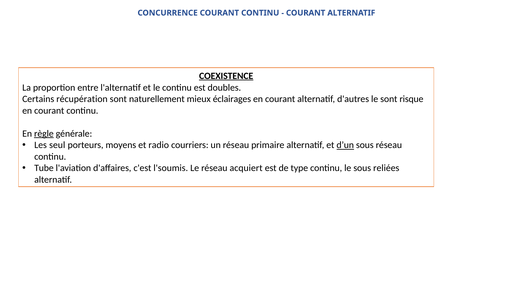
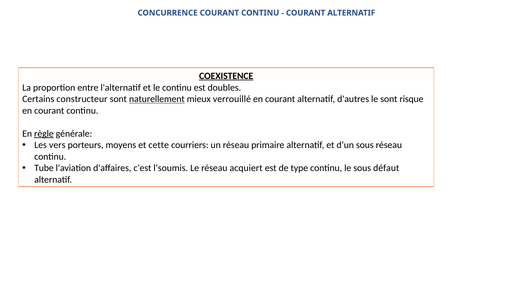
récupération: récupération -> constructeur (82, 99)
naturellement underline: none -> present (157, 99)
éclairages: éclairages -> verrouillé (232, 99)
seul: seul -> vers (57, 145)
radio: radio -> cette (159, 145)
d’un underline: present -> none (345, 145)
reliées: reliées -> défaut (386, 168)
